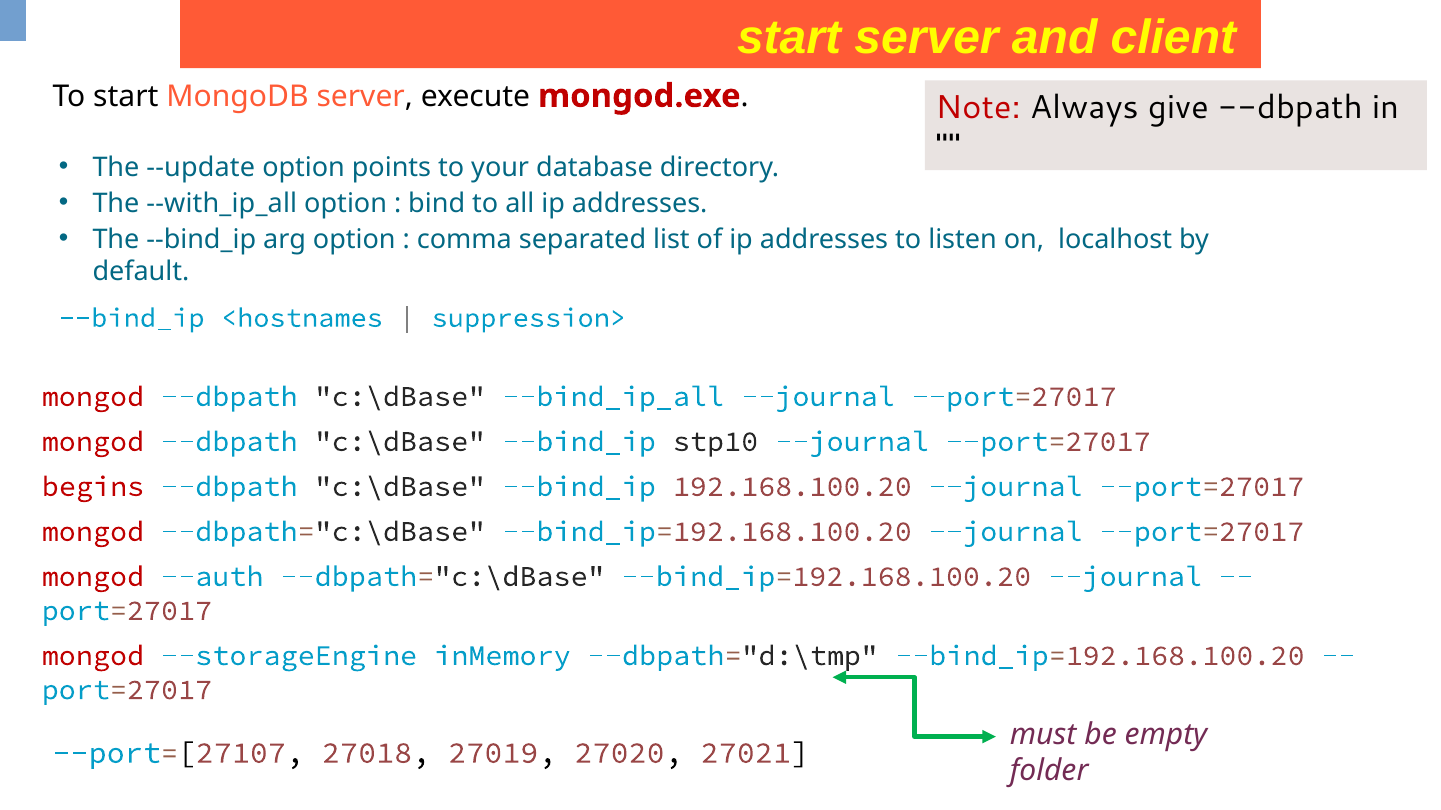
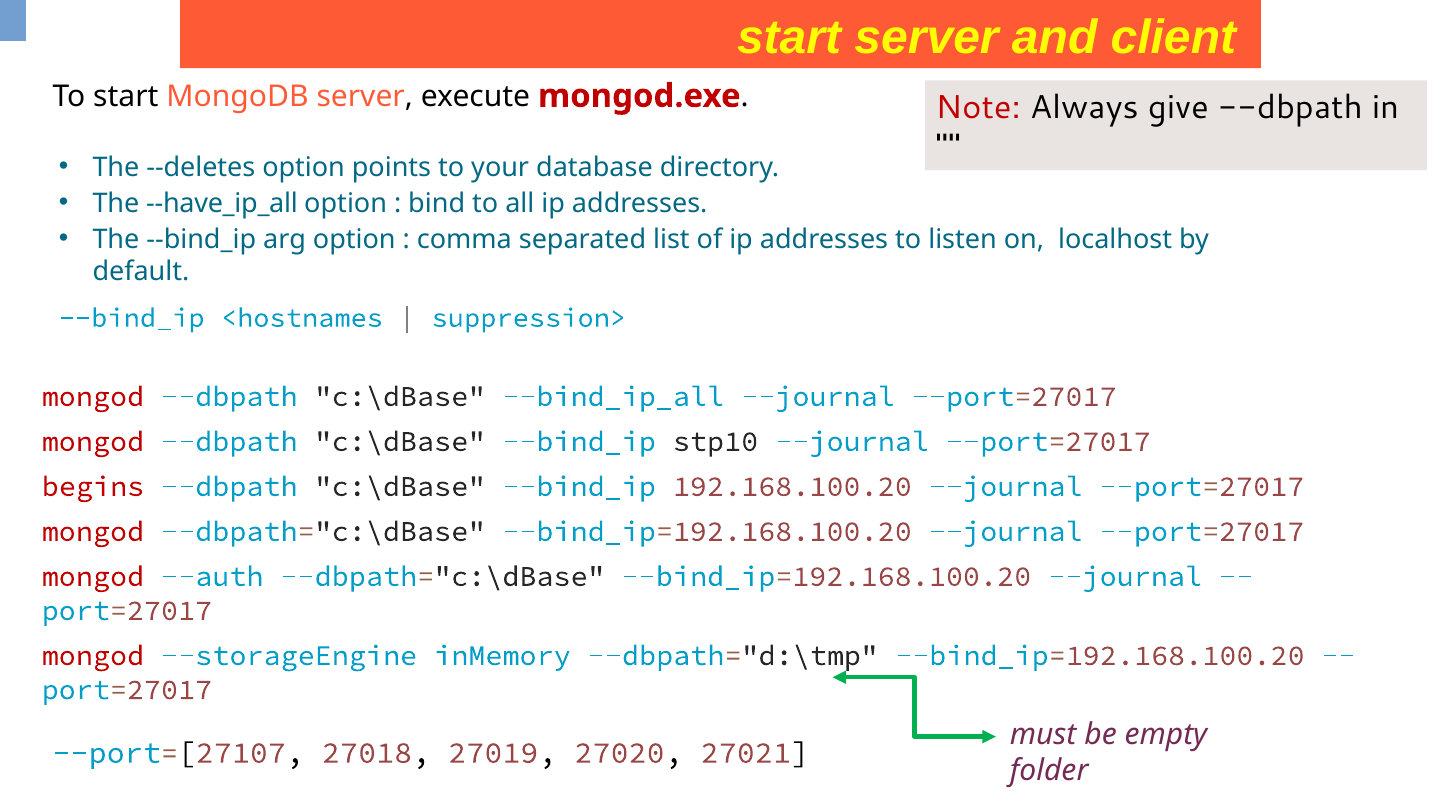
--update: --update -> --deletes (201, 168)
--with_ip_all: --with_ip_all -> --have_ip_all (222, 204)
